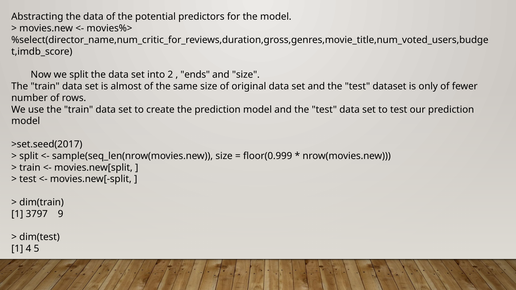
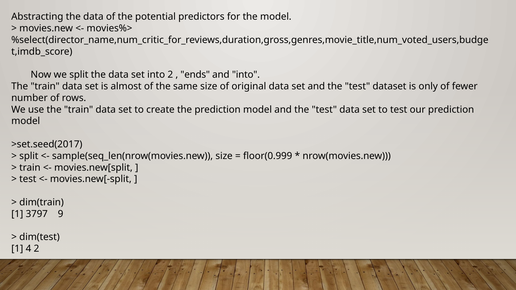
and size: size -> into (246, 75)
4 5: 5 -> 2 (36, 249)
